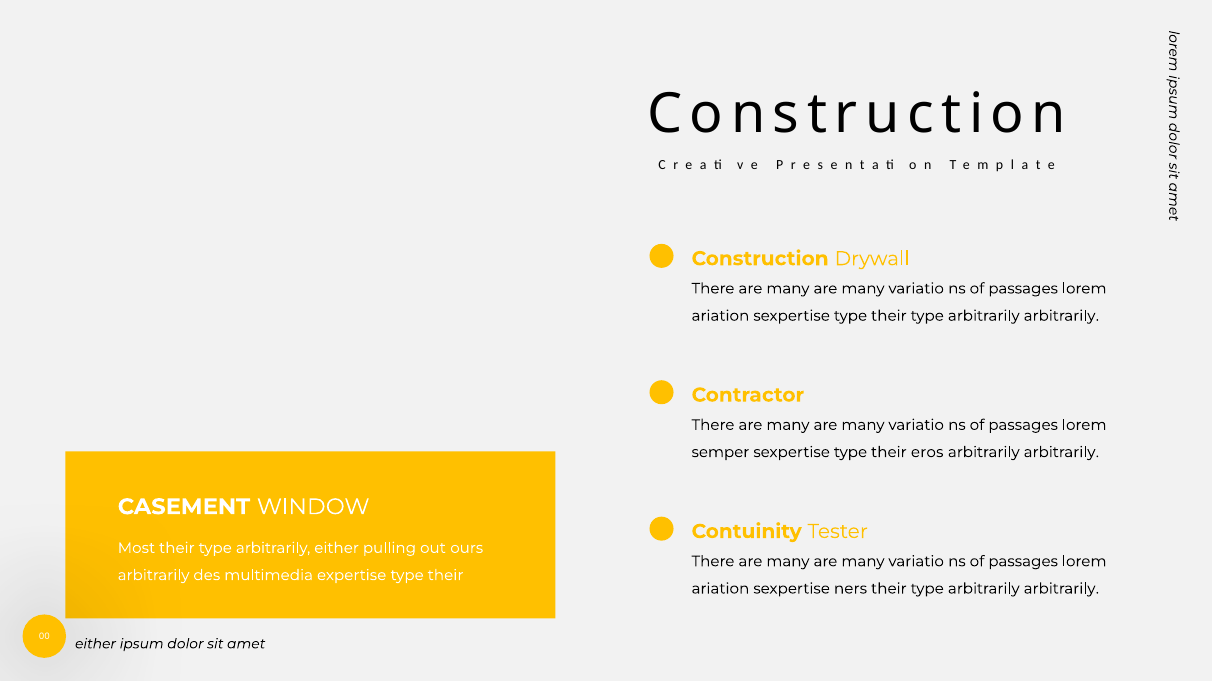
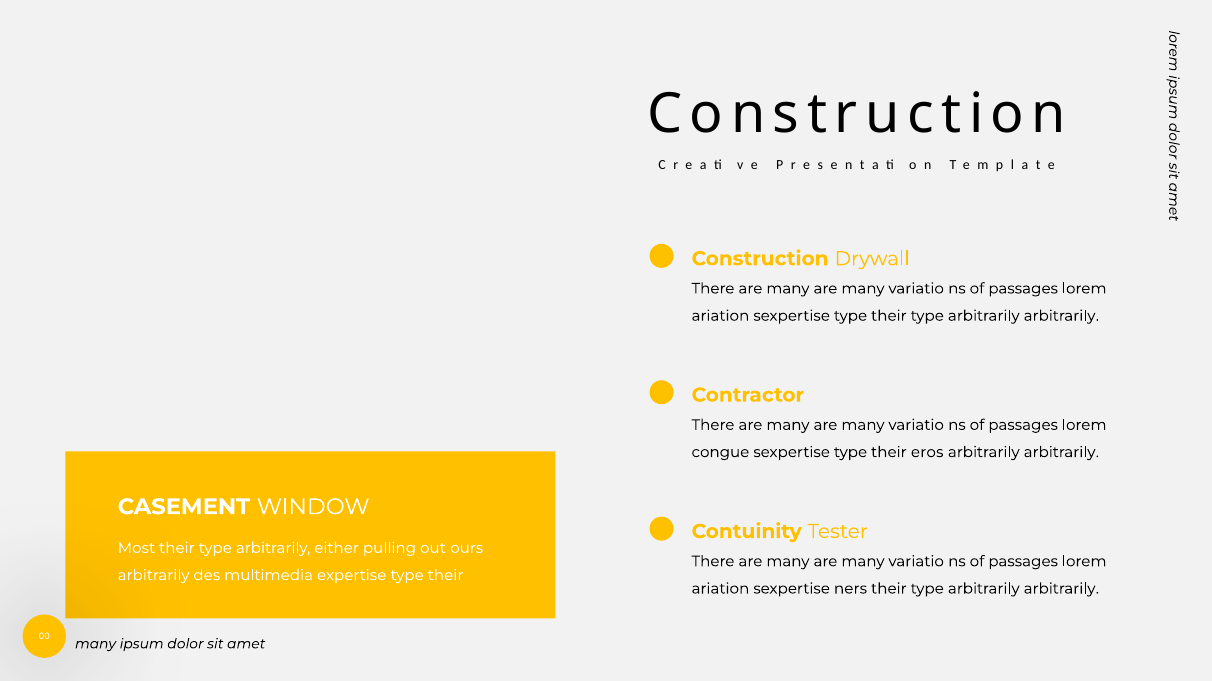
semper: semper -> congue (720, 453)
00 either: either -> many (95, 644)
